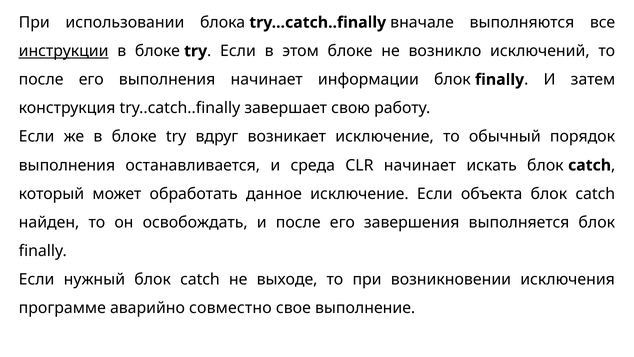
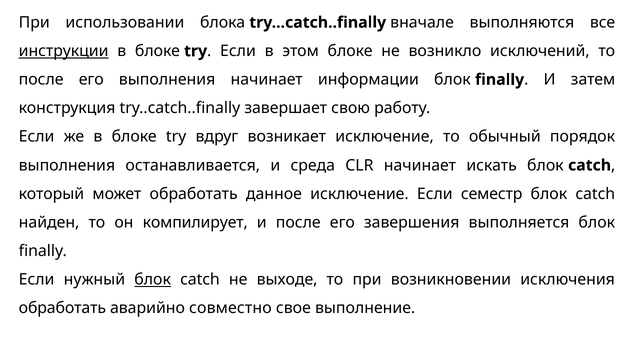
объекта: объекта -> семестр (492, 194)
освобождать: освобождать -> компилирует (195, 222)
блок underline: none -> present (153, 279)
программе: программе -> обработать (62, 308)
